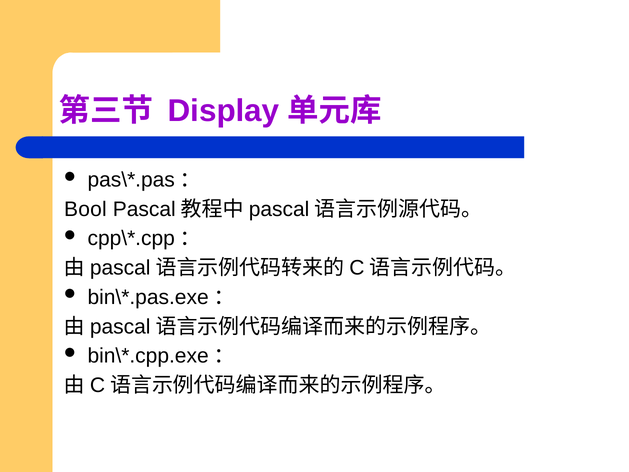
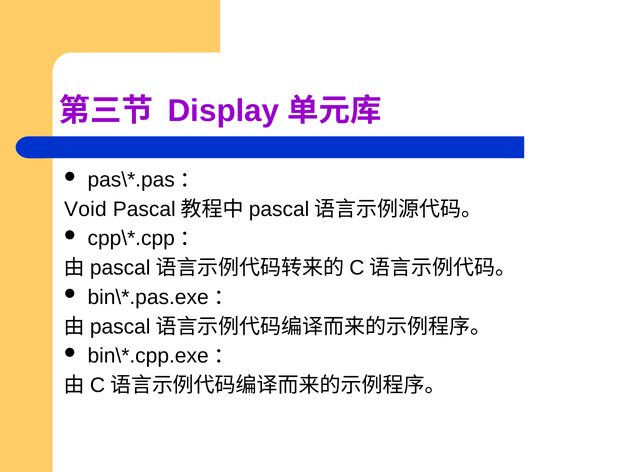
Bool: Bool -> Void (85, 209)
